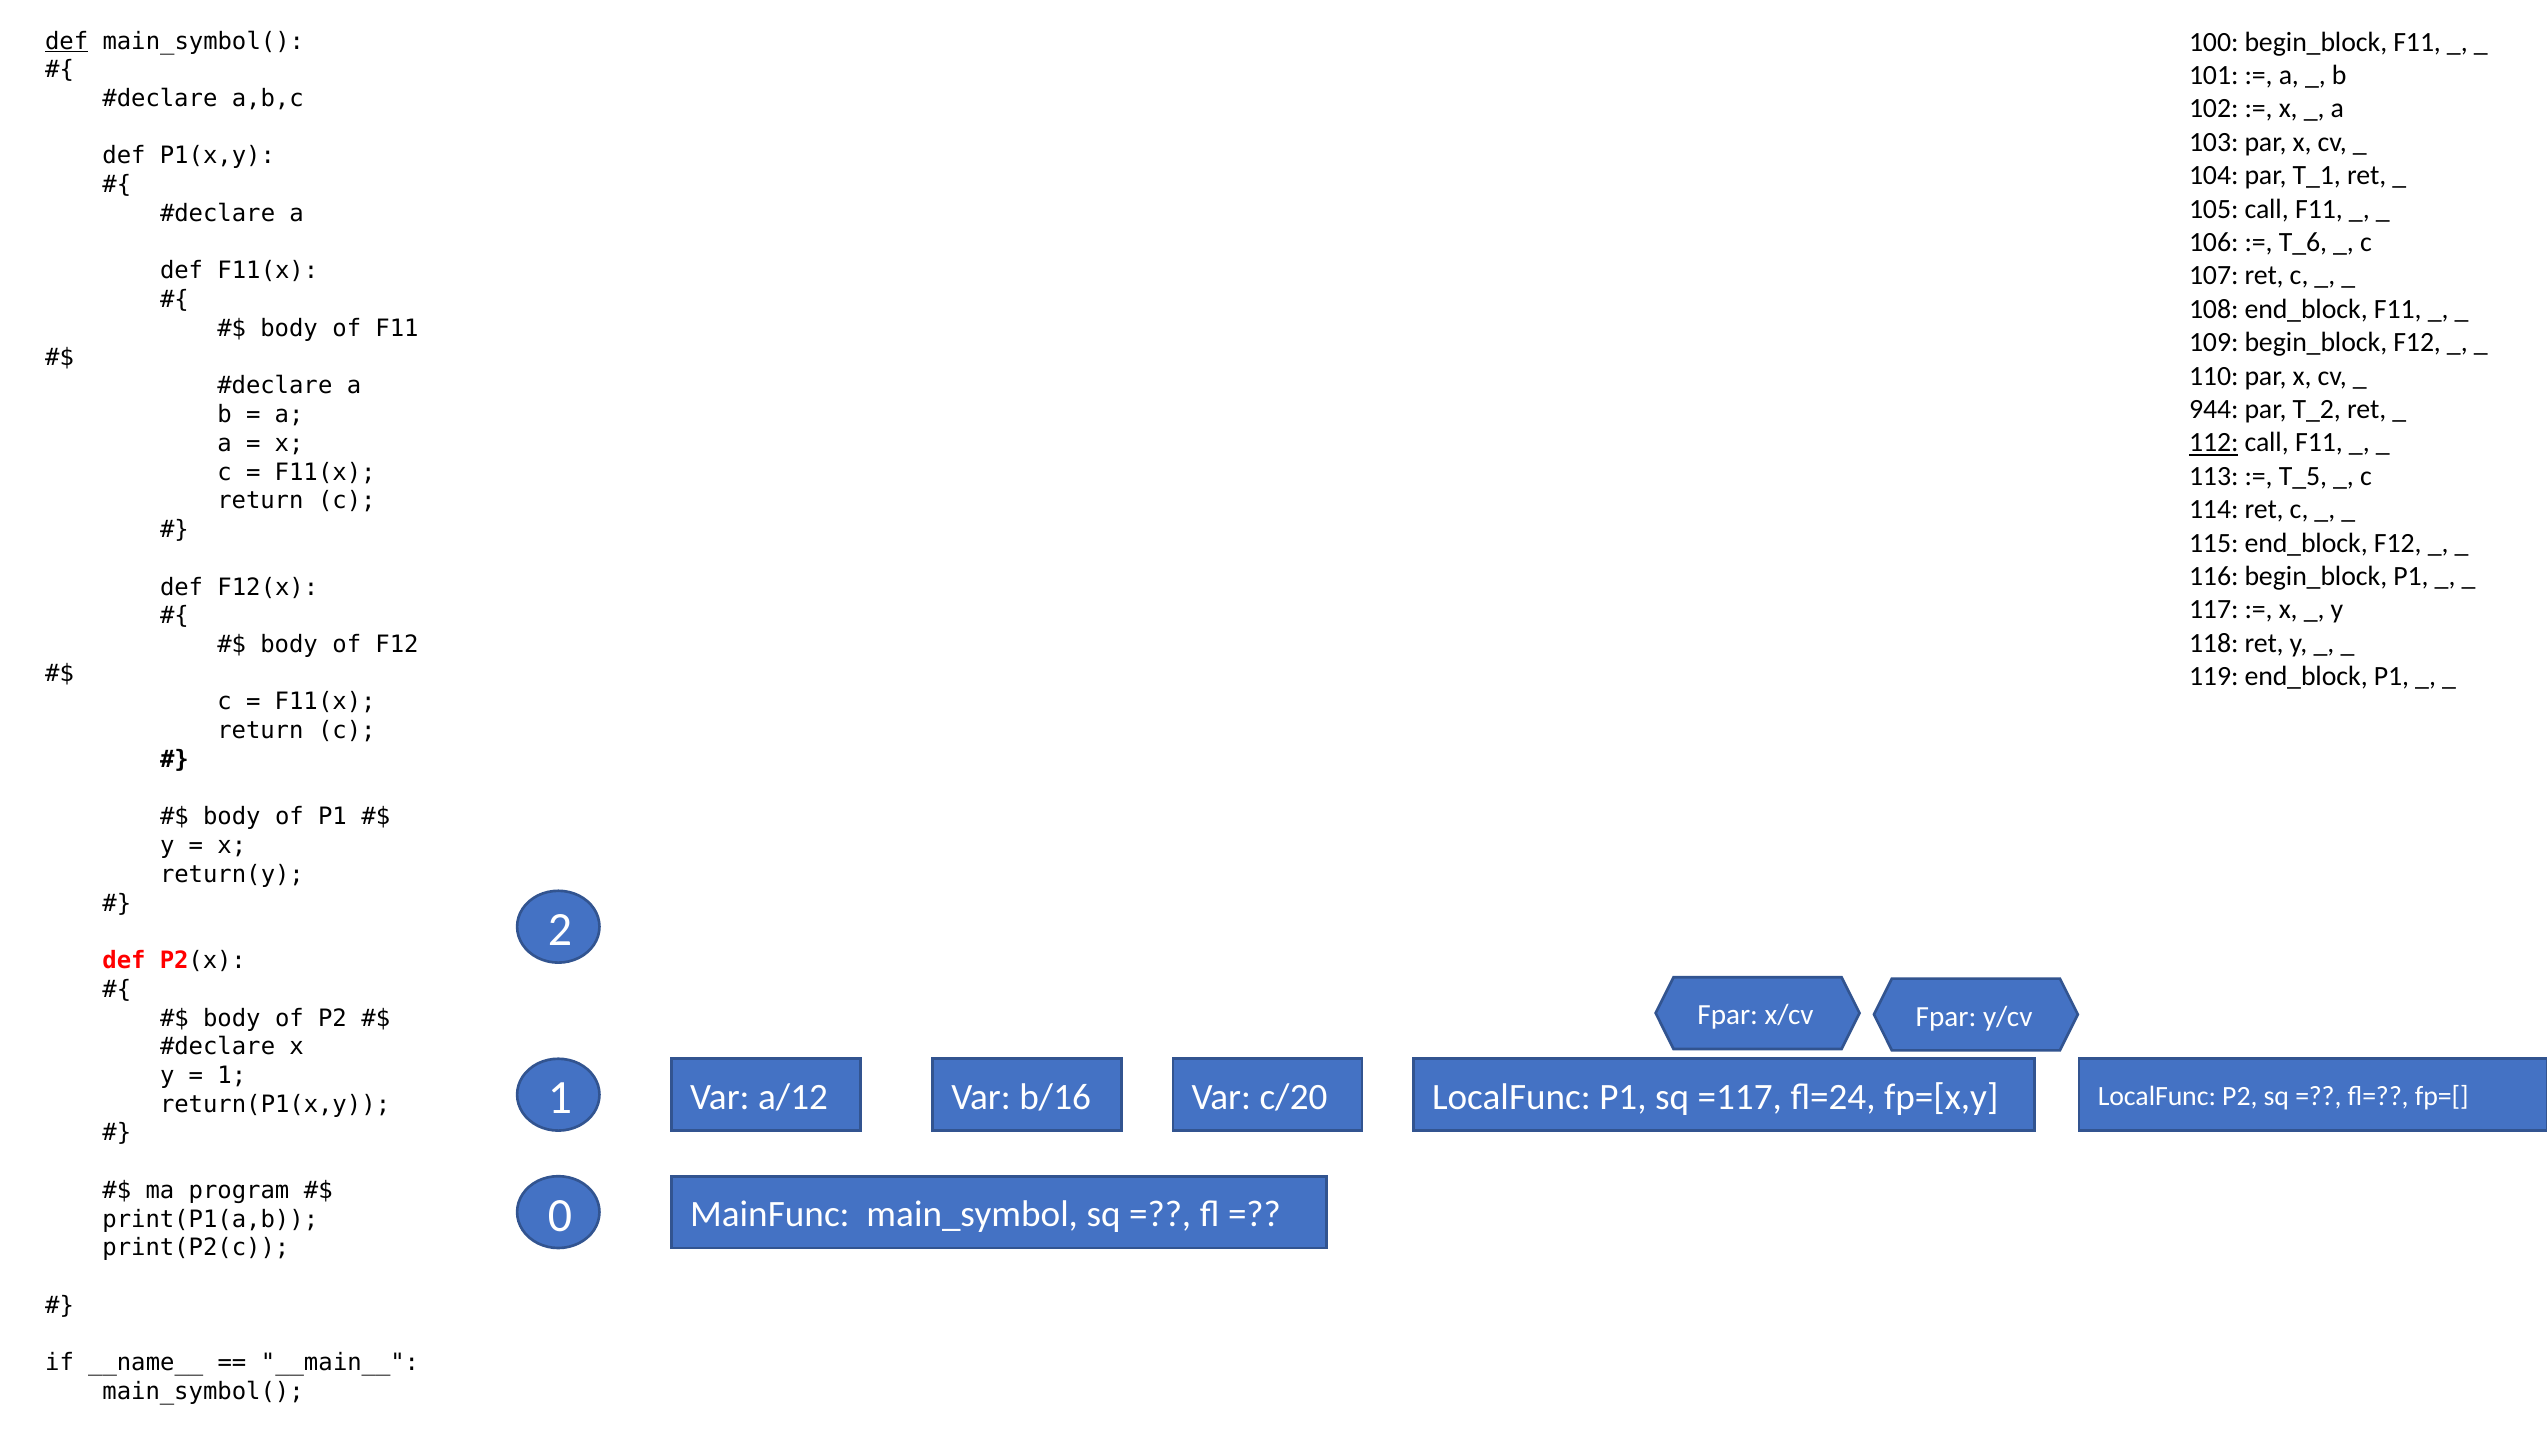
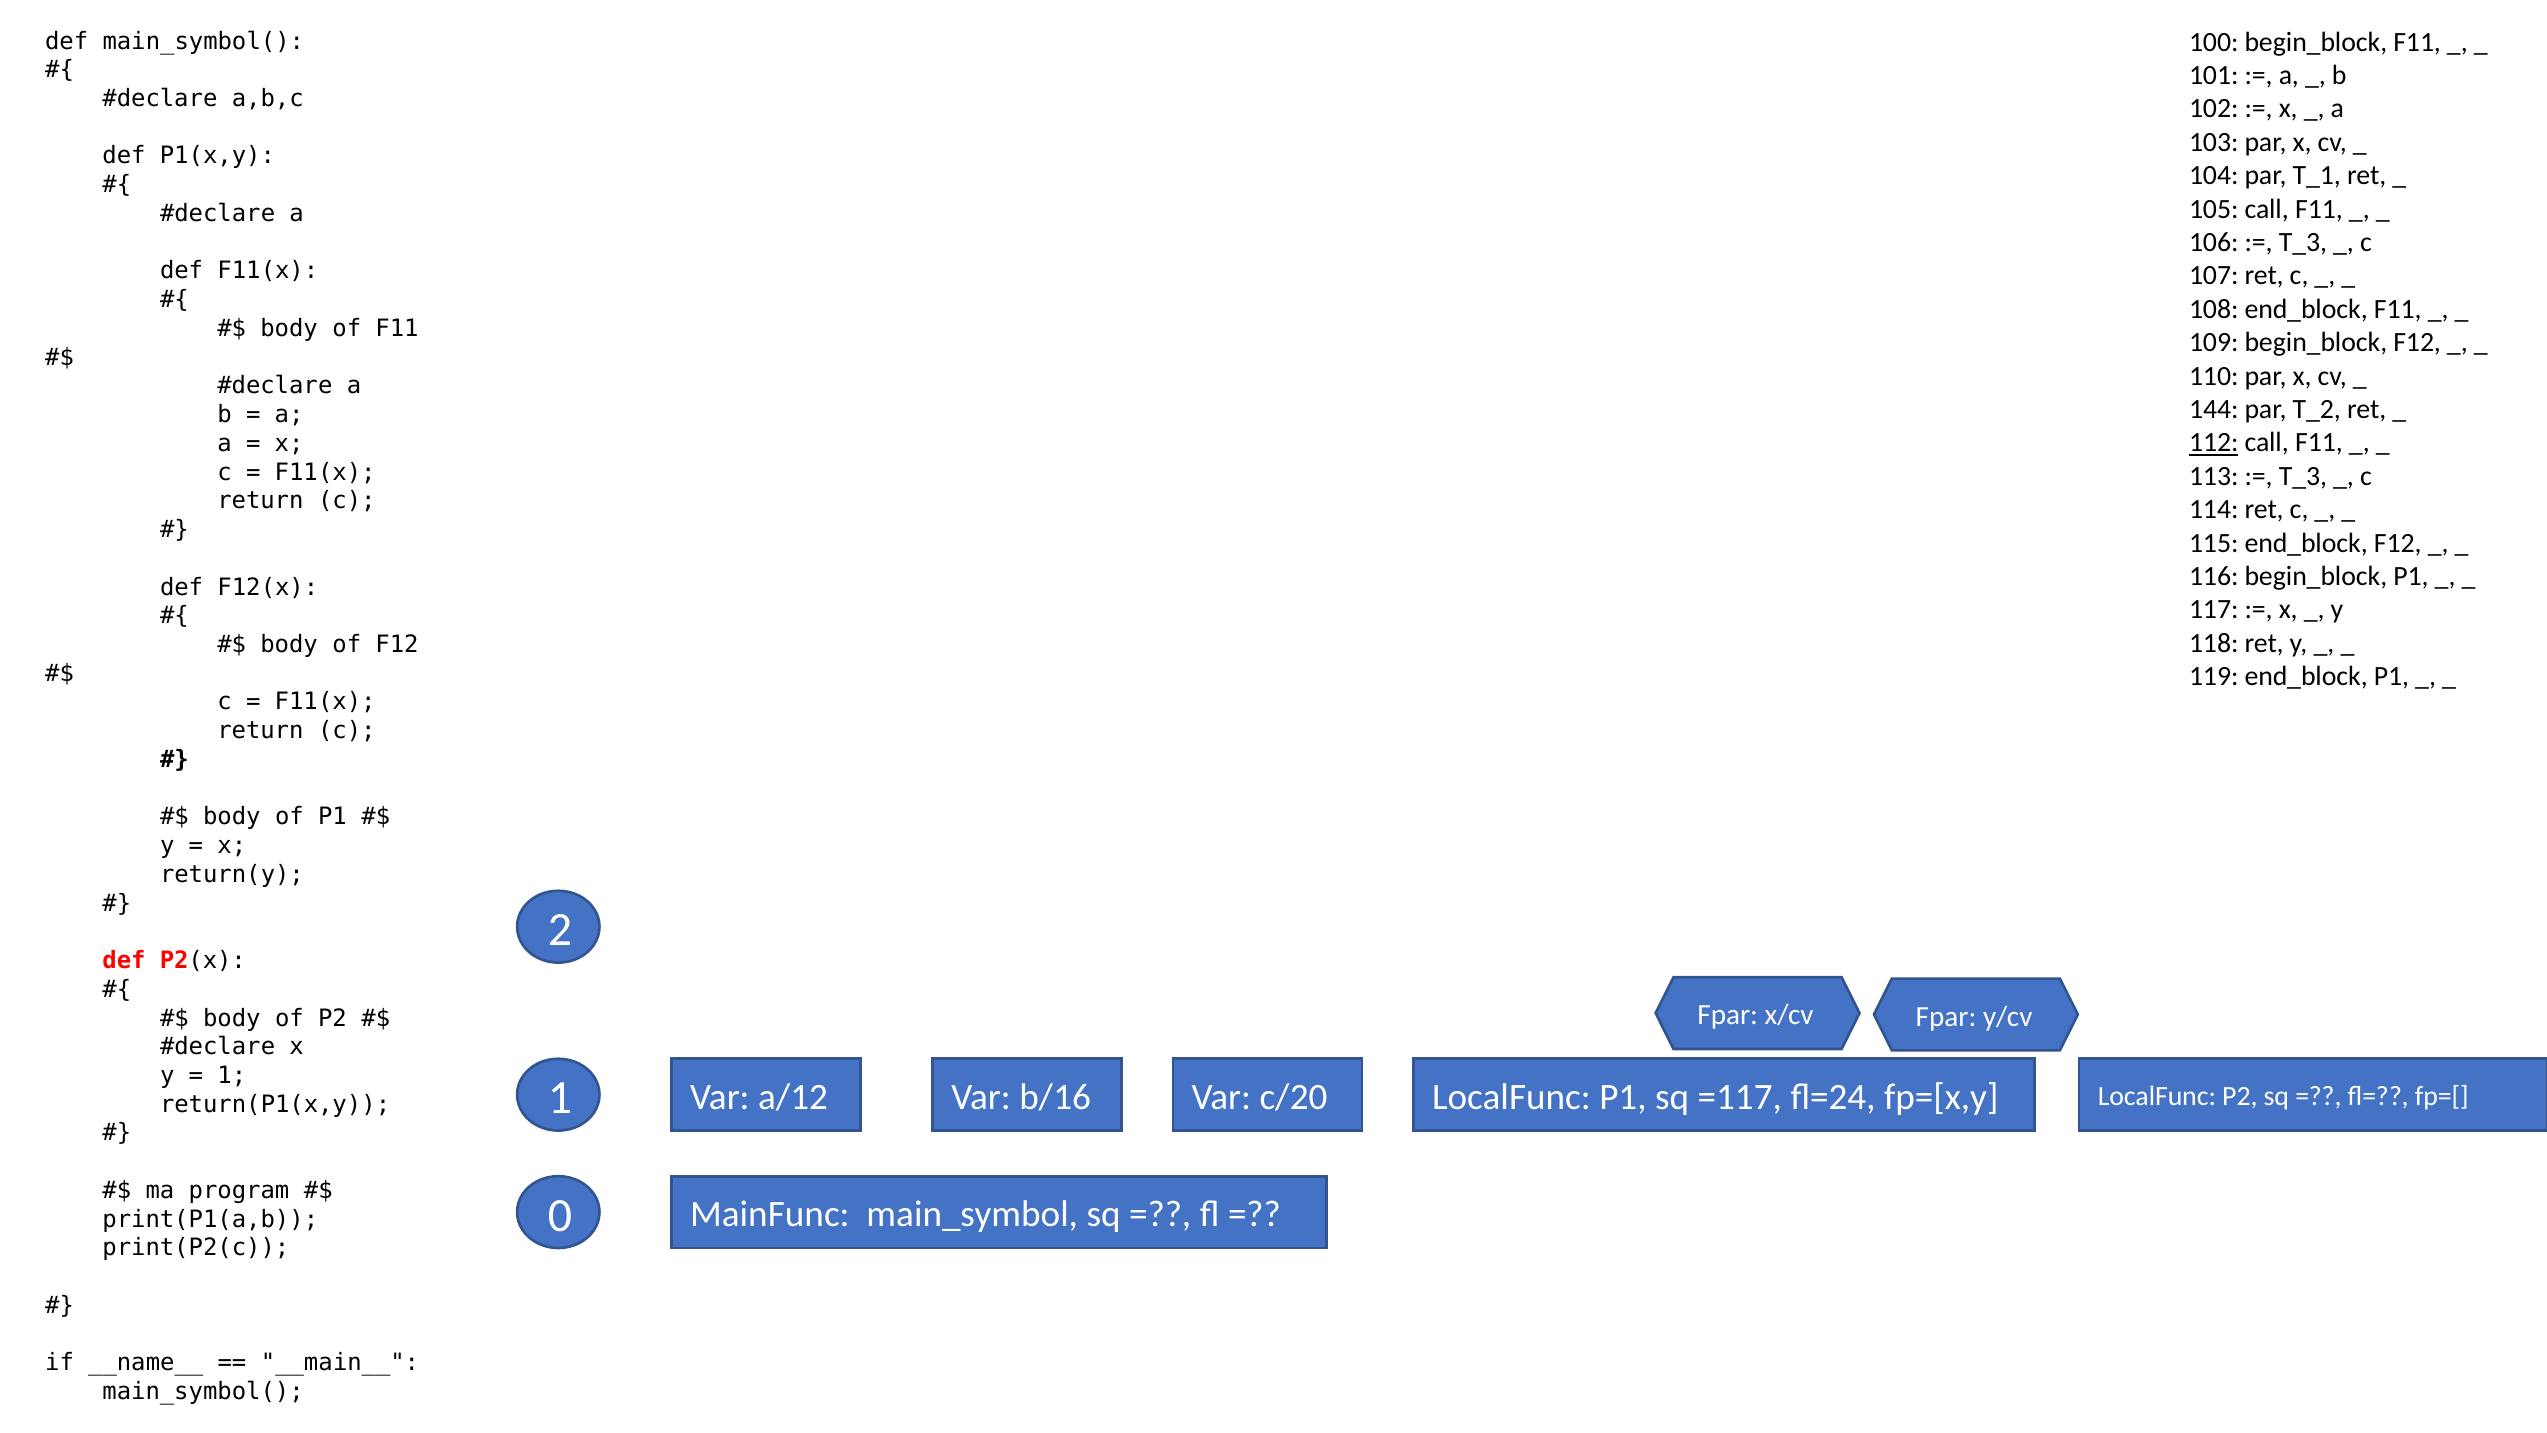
def underline: present -> none (67, 41)
T_6: T_6 -> T_3 (2303, 242)
944: 944 -> 144 (2214, 409)
T_5: T_5 -> T_3 (2303, 476)
